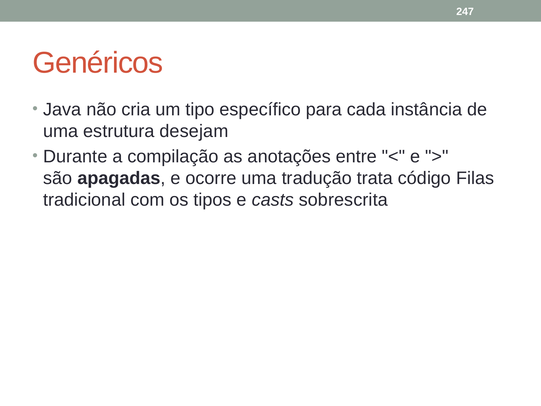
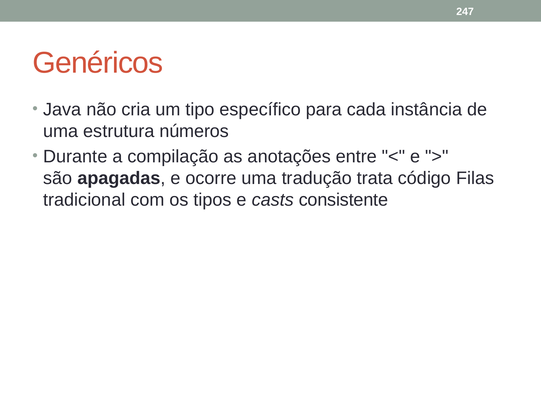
desejam: desejam -> números (194, 131)
sobrescrita: sobrescrita -> consistente (343, 200)
